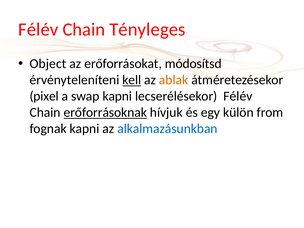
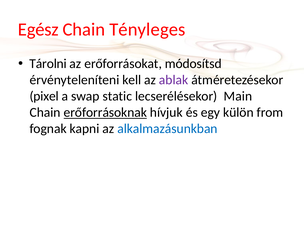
Félév: Félév -> Egész (38, 29)
Object: Object -> Tárolni (48, 64)
kell underline: present -> none (132, 80)
ablak colour: orange -> purple (174, 80)
swap kapni: kapni -> static (117, 96)
lecserélésekor Félév: Félév -> Main (238, 96)
